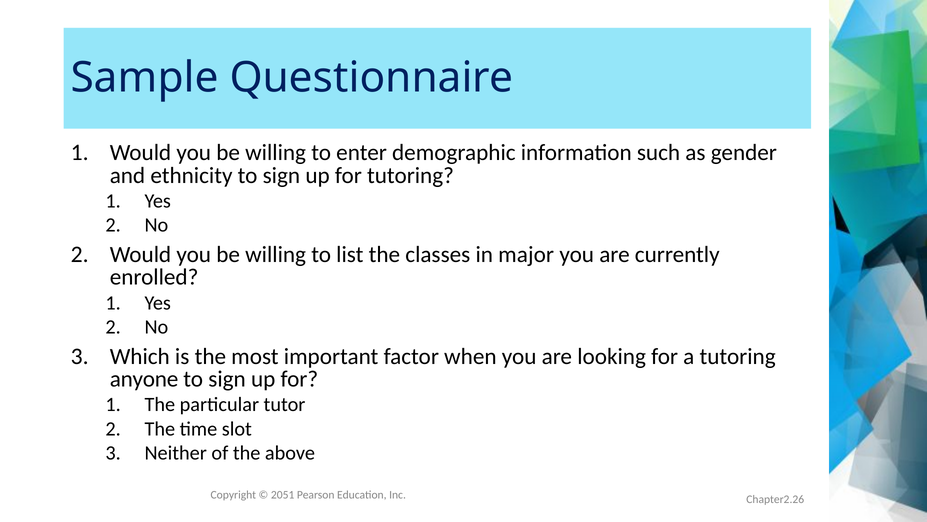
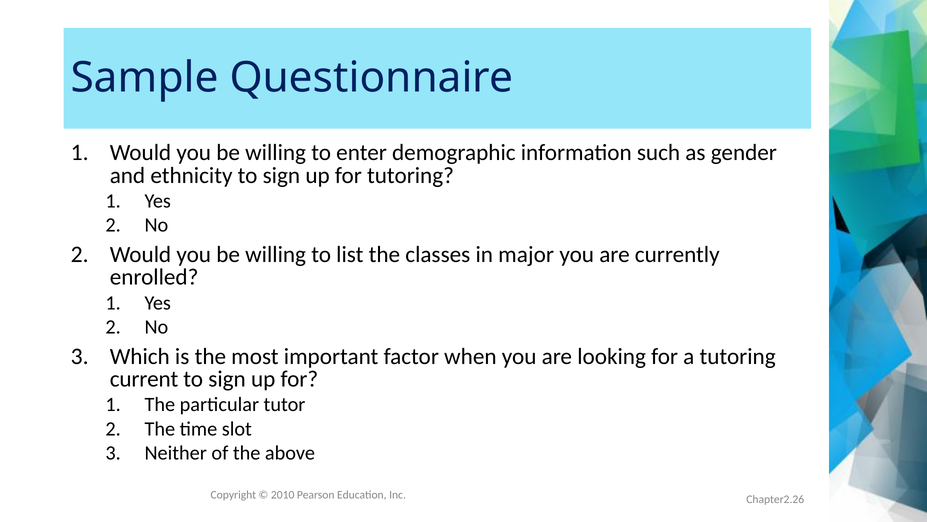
anyone: anyone -> current (144, 379)
2051: 2051 -> 2010 (283, 494)
